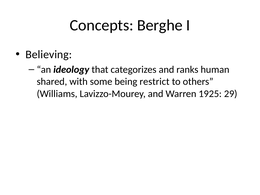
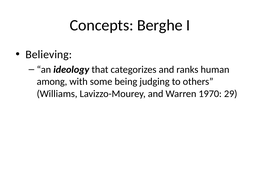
shared: shared -> among (52, 82)
restrict: restrict -> judging (155, 82)
1925: 1925 -> 1970 (210, 94)
